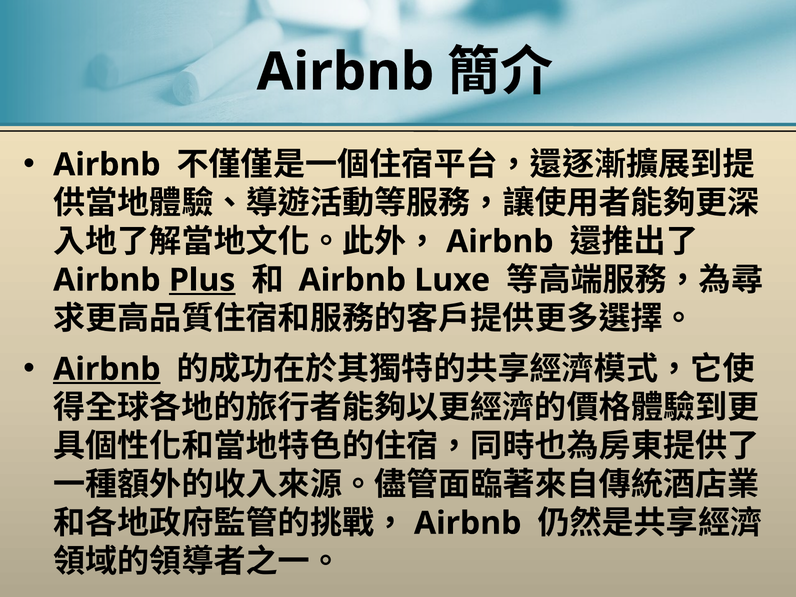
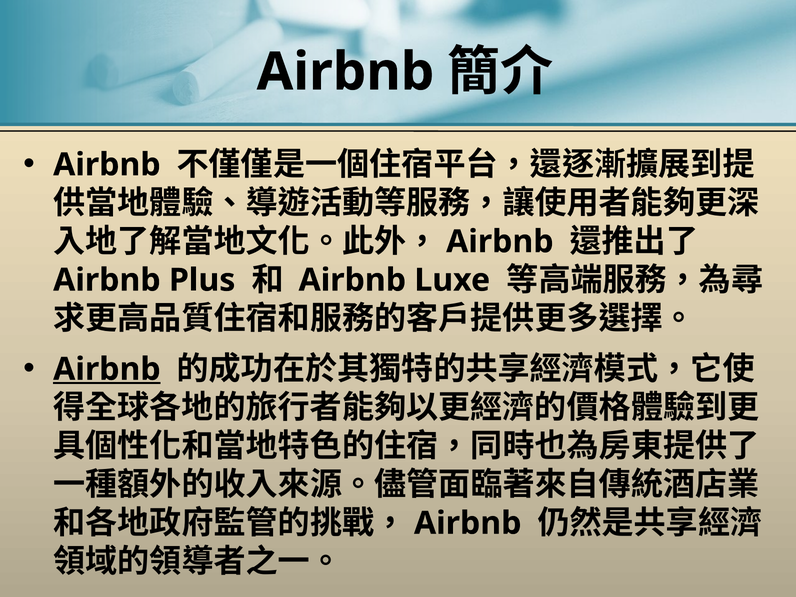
Plus underline: present -> none (202, 280)
